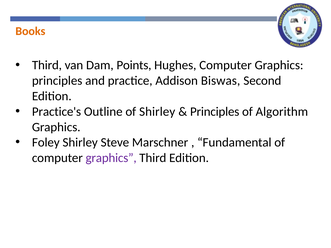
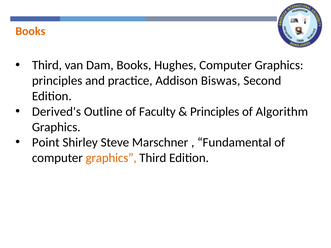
Dam Points: Points -> Books (134, 65)
Practice's: Practice's -> Derived's (56, 112)
of Shirley: Shirley -> Faculty (157, 112)
Foley: Foley -> Point (46, 143)
graphics colour: purple -> orange (111, 158)
